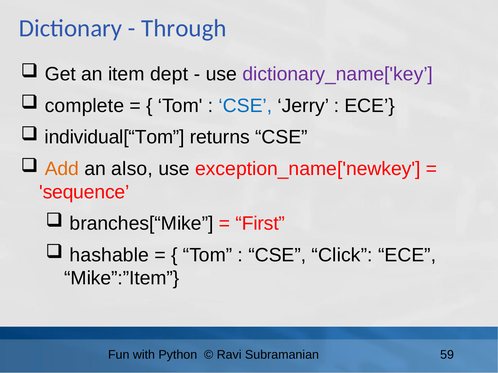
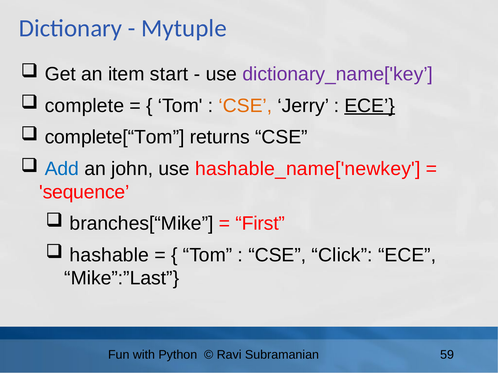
Through: Through -> Mytuple (184, 28)
dept: dept -> start (169, 74)
CSE colour: blue -> orange (245, 106)
ECE underline: none -> present (370, 106)
individual[“Tom: individual[“Tom -> complete[“Tom (115, 137)
Add colour: orange -> blue (62, 169)
also: also -> john (132, 169)
exception_name['newkey: exception_name['newkey -> hashable_name['newkey (308, 169)
Mike”:”Item: Mike”:”Item -> Mike”:”Last (122, 279)
